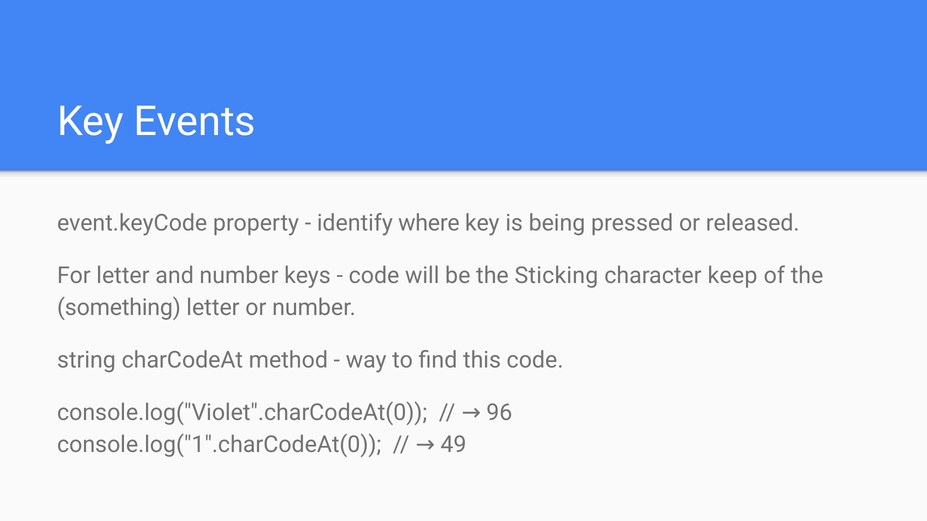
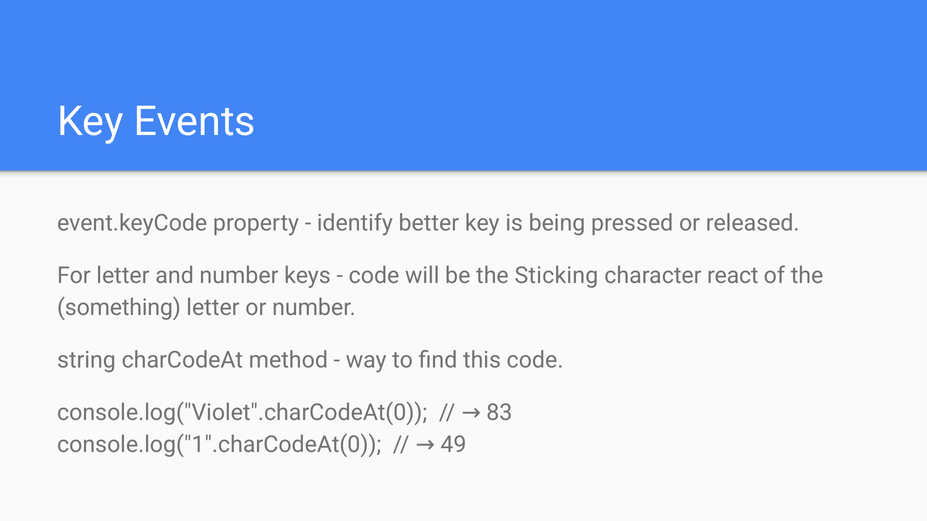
where: where -> better (429, 224)
keep: keep -> react (733, 276)
96: 96 -> 83 (499, 413)
